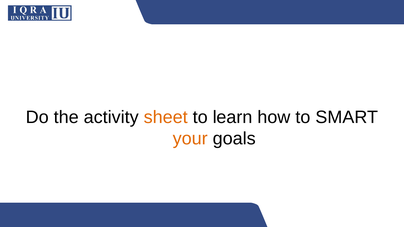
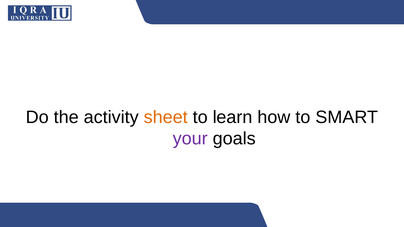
your colour: orange -> purple (190, 139)
